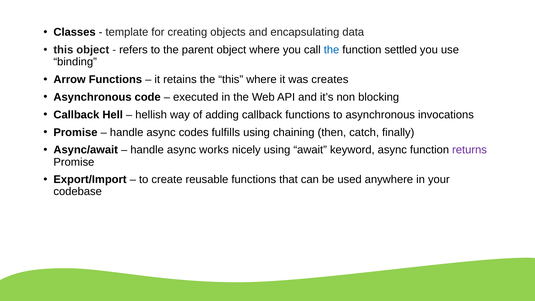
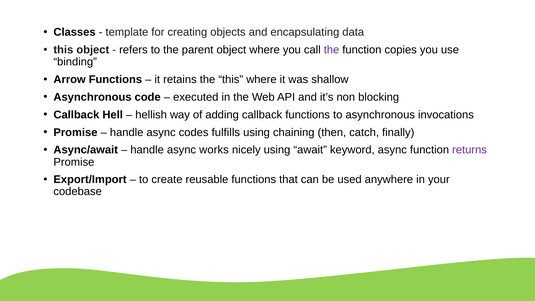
the colour: blue -> purple (332, 50)
settled: settled -> copies (401, 50)
creates: creates -> shallow (330, 79)
